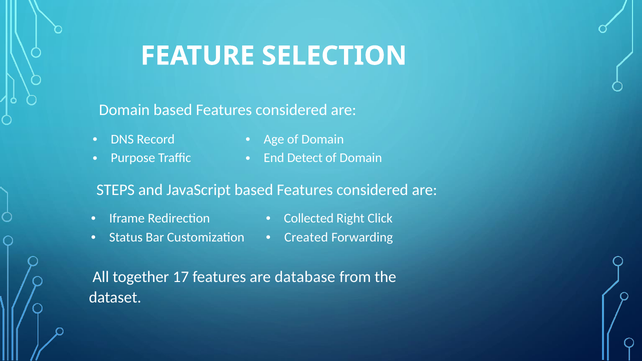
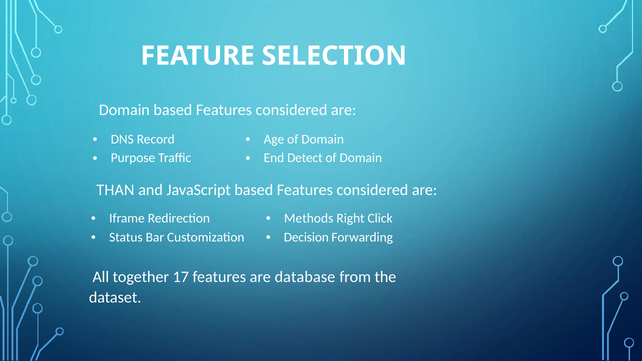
STEPS: STEPS -> THAN (115, 190)
Collected: Collected -> Methods (309, 218)
Created: Created -> Decision (306, 237)
